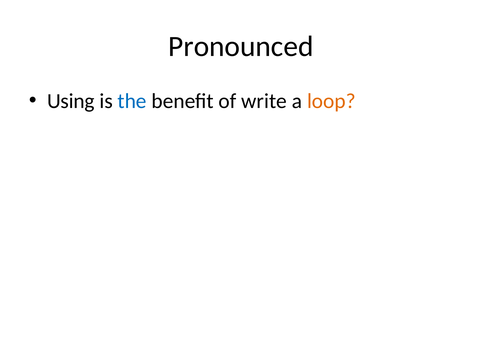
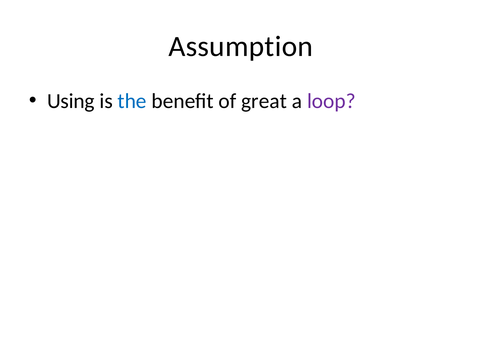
Pronounced: Pronounced -> Assumption (241, 47)
write: write -> great (264, 101)
loop colour: orange -> purple (331, 101)
